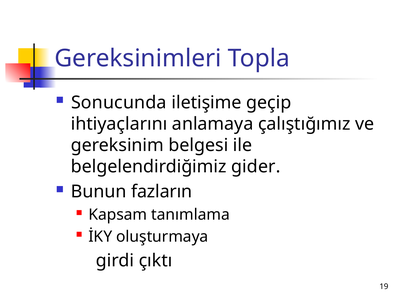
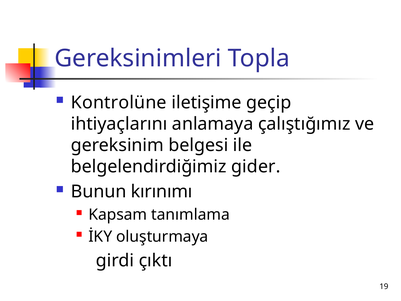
Sonucunda: Sonucunda -> Kontrolüne (119, 102)
fazların: fazların -> kırınımı (162, 192)
